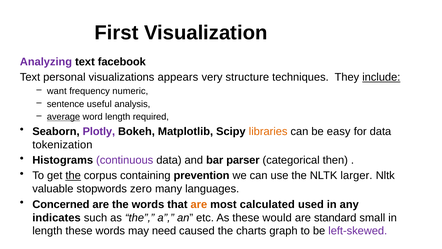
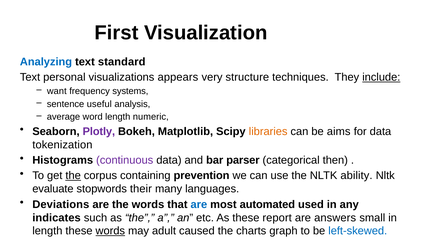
Analyzing colour: purple -> blue (46, 62)
facebook: facebook -> standard (122, 62)
numeric: numeric -> systems (130, 91)
average underline: present -> none (63, 117)
required: required -> numeric (151, 117)
easy: easy -> aims (339, 131)
larger: larger -> ability (356, 175)
valuable: valuable -> evaluate (53, 189)
zero: zero -> their (141, 189)
Concerned: Concerned -> Deviations (61, 204)
are colour: orange -> blue (199, 204)
calculated: calculated -> automated (267, 204)
would: would -> report (277, 217)
standard: standard -> answers (335, 217)
words underline: none -> present (110, 231)
need: need -> adult (164, 231)
left-skewed colour: purple -> blue (358, 231)
